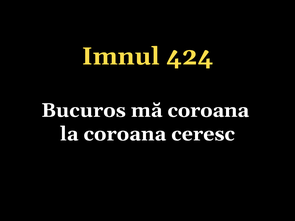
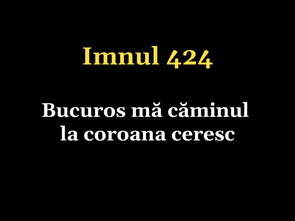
mă coroana: coroana -> căminul (208, 110)
